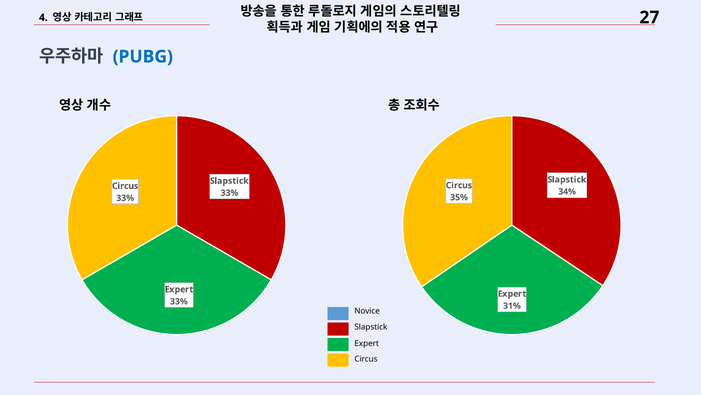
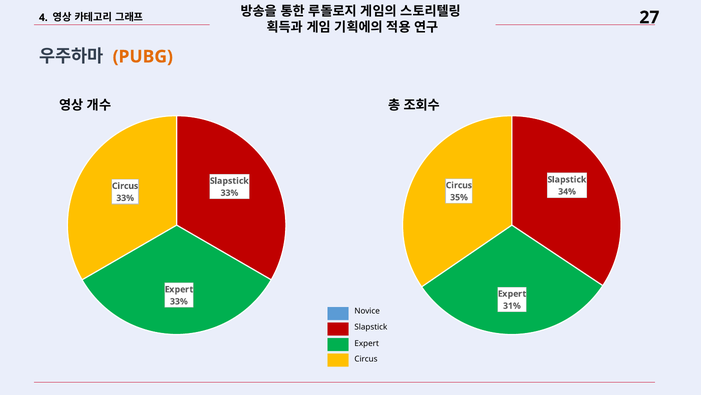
PUBG colour: blue -> orange (143, 57)
